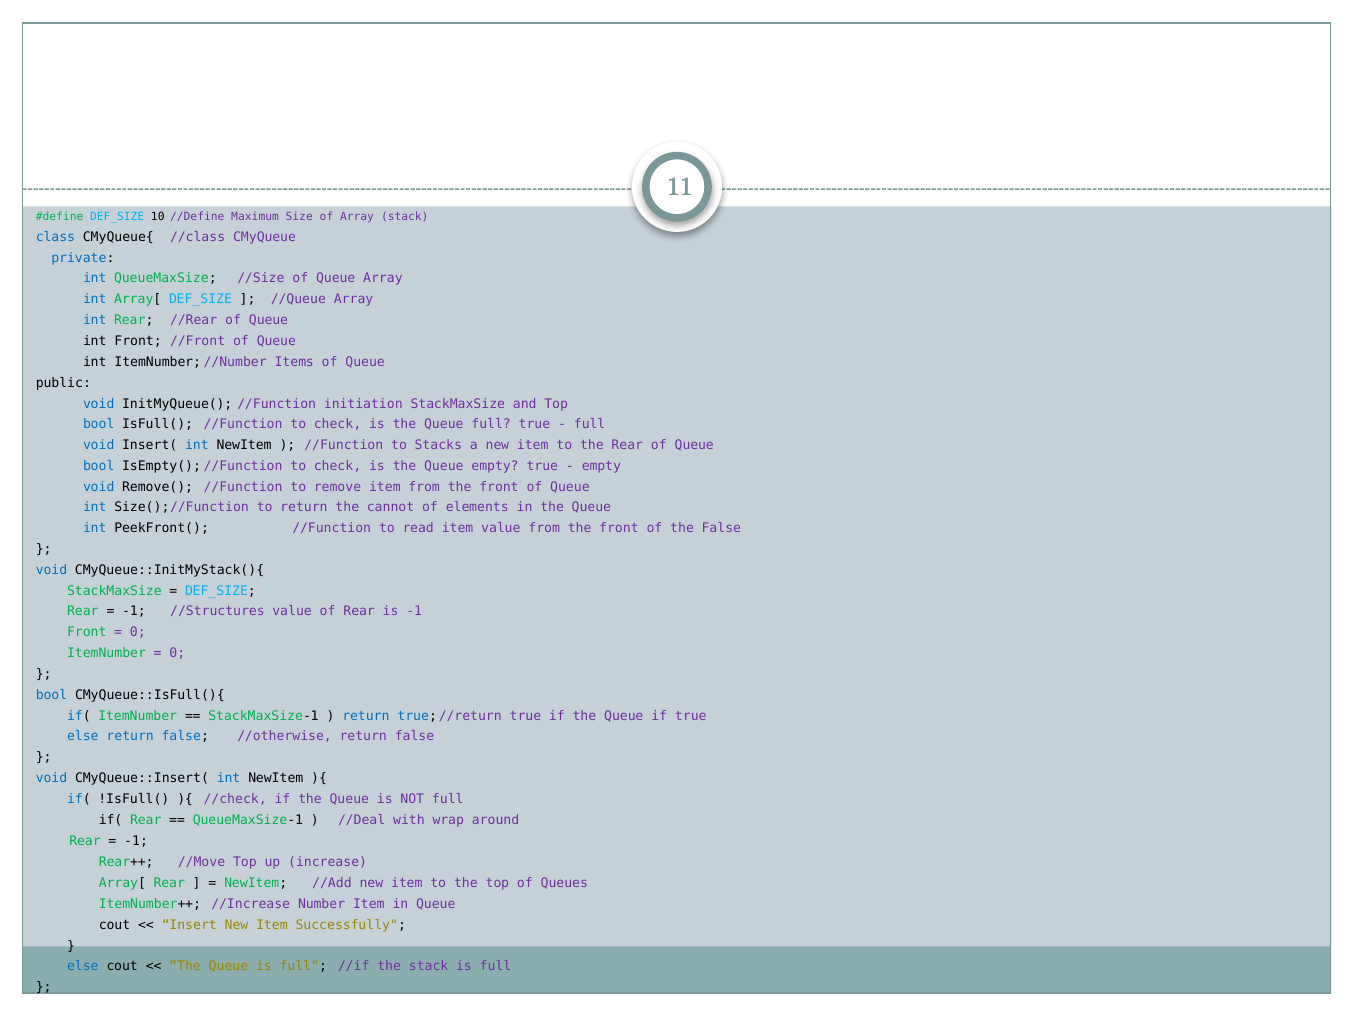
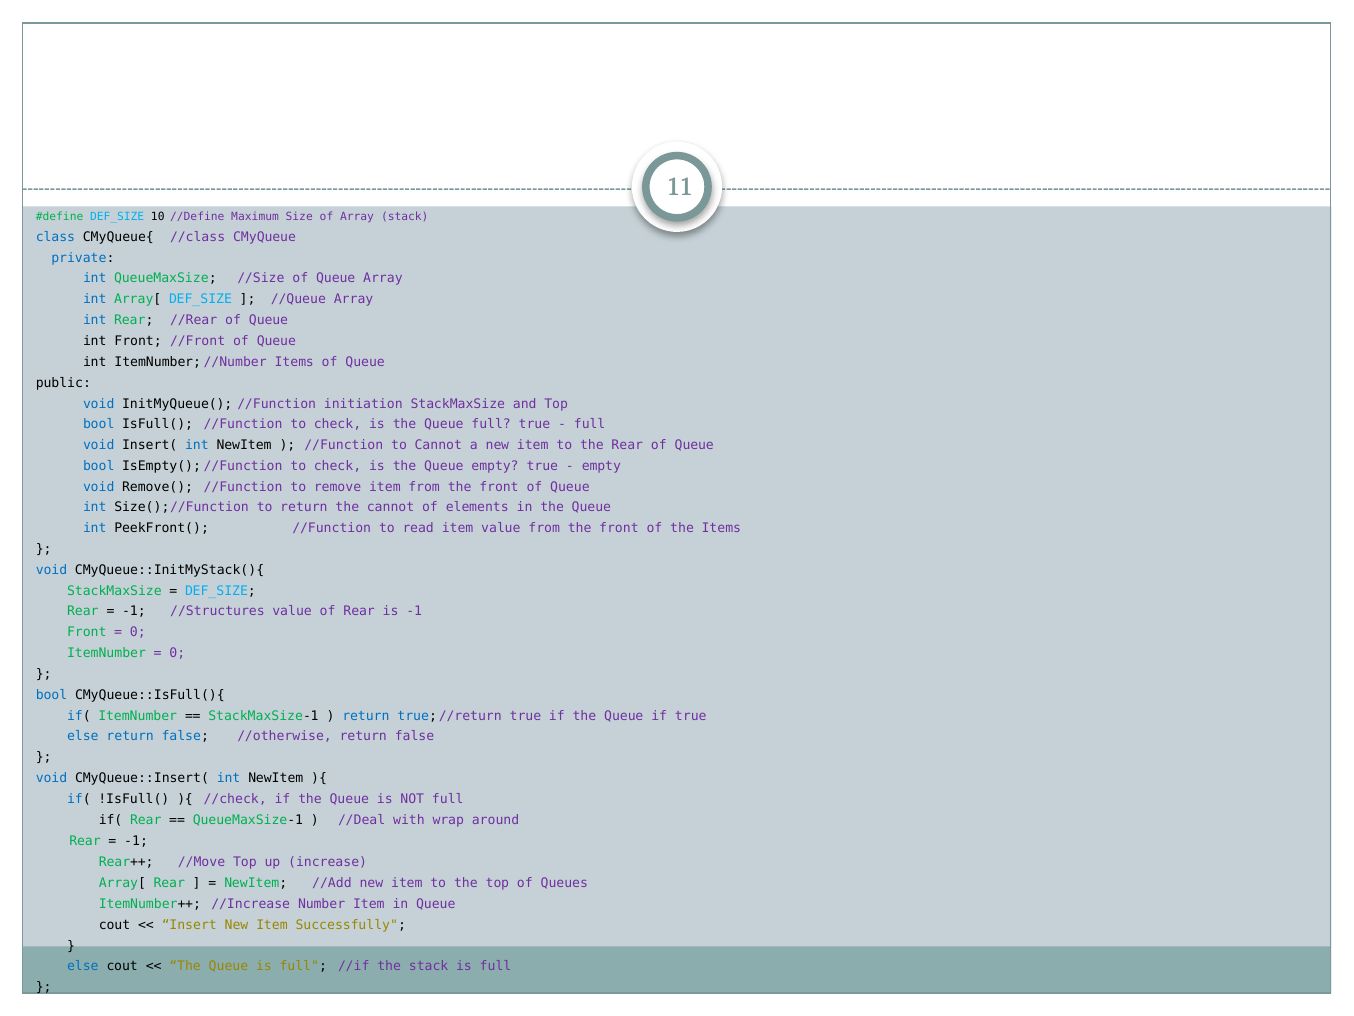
to Stacks: Stacks -> Cannot (438, 445)
the False: False -> Items (721, 528)
